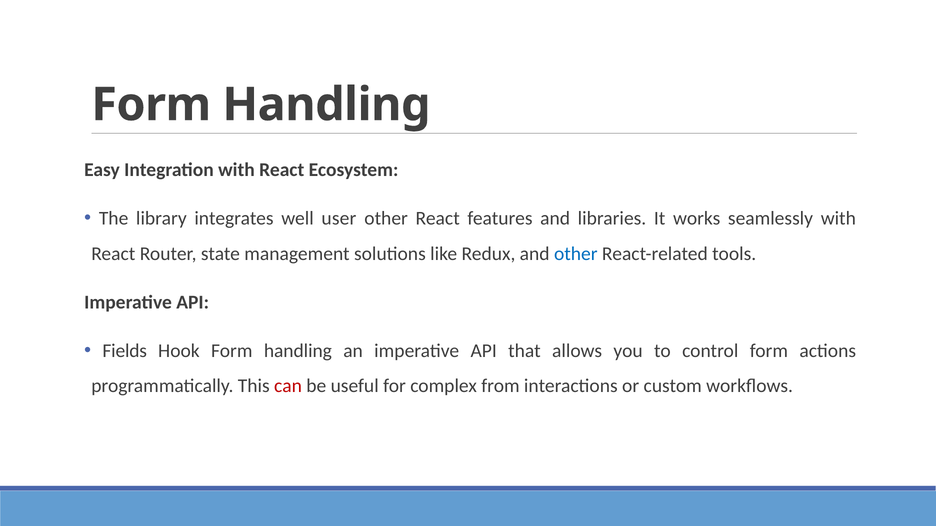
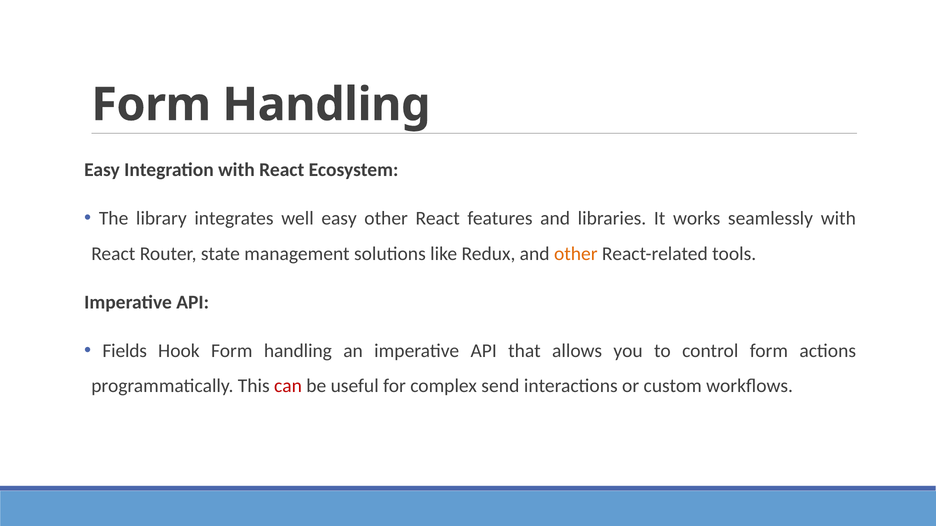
well user: user -> easy (339, 219)
other colour: blue -> orange (576, 254)
from: from -> send (500, 386)
